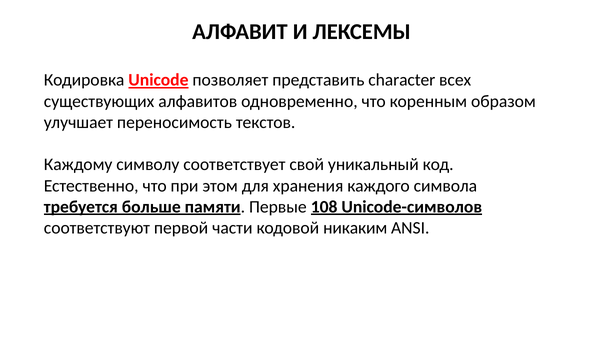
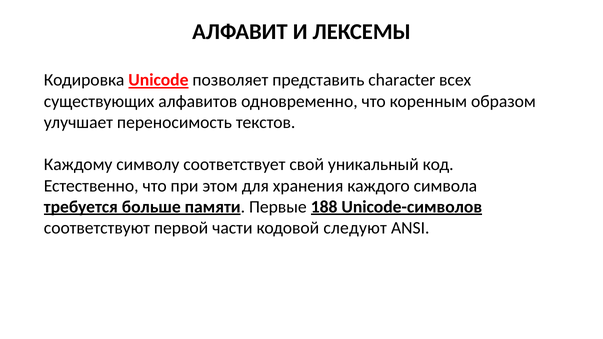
108: 108 -> 188 (324, 207)
никаким: никаким -> следуют (355, 228)
